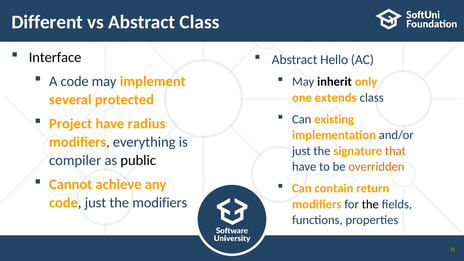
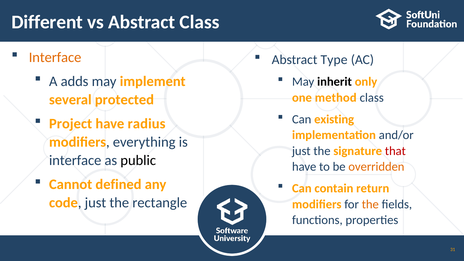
Interface colour: black -> orange (55, 57)
Hello: Hello -> Type (334, 60)
A code: code -> adds (75, 82)
extends: extends -> method (336, 98)
that colour: orange -> red (395, 151)
compiler: compiler -> interface (75, 160)
achieve: achieve -> defined (119, 185)
the modifiers: modifiers -> rectangle (160, 203)
the colour: black -> orange (370, 204)
